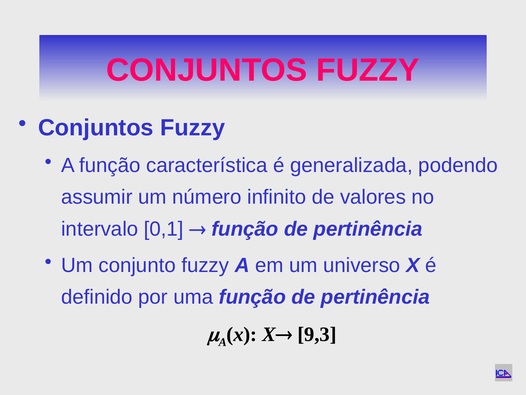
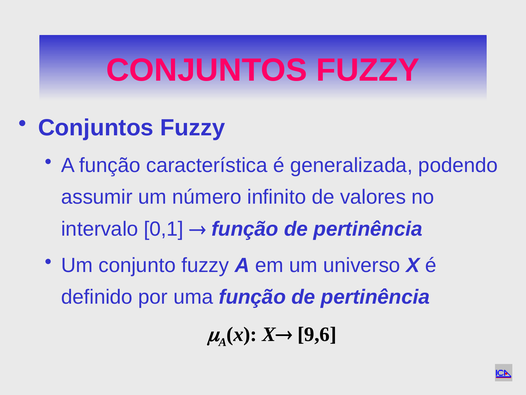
9,3: 9,3 -> 9,6 (317, 334)
